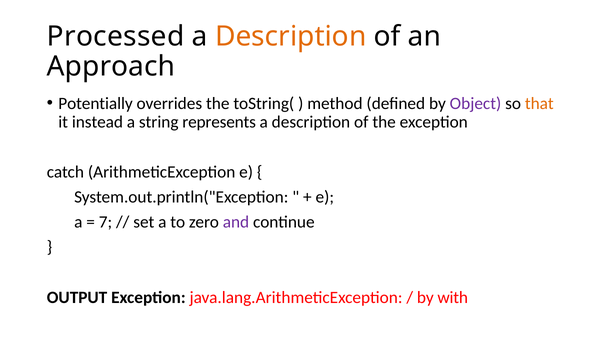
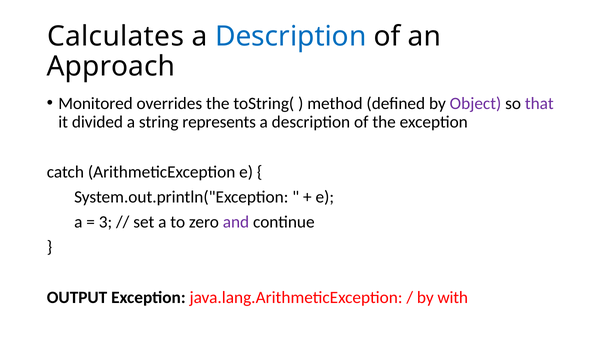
Processed: Processed -> Calculates (116, 36)
Description colour: orange -> blue (291, 36)
Potentially: Potentially -> Monitored (96, 103)
that colour: orange -> purple (539, 103)
instead: instead -> divided (97, 122)
7: 7 -> 3 (105, 222)
